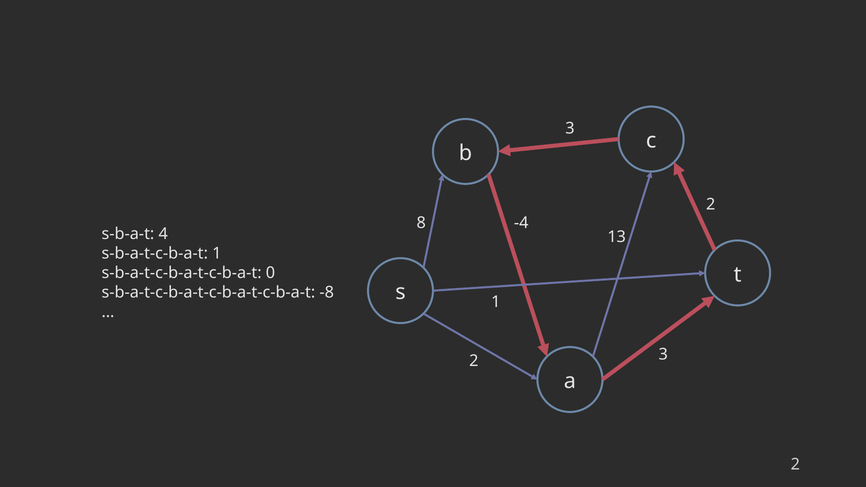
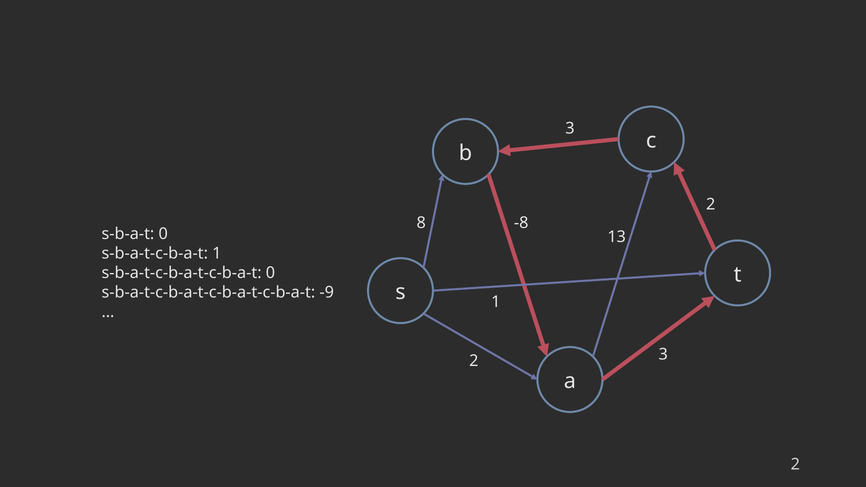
-4: -4 -> -8 (521, 223)
s-b-a-t 4: 4 -> 0 (163, 234)
-8: -8 -> -9 (327, 292)
